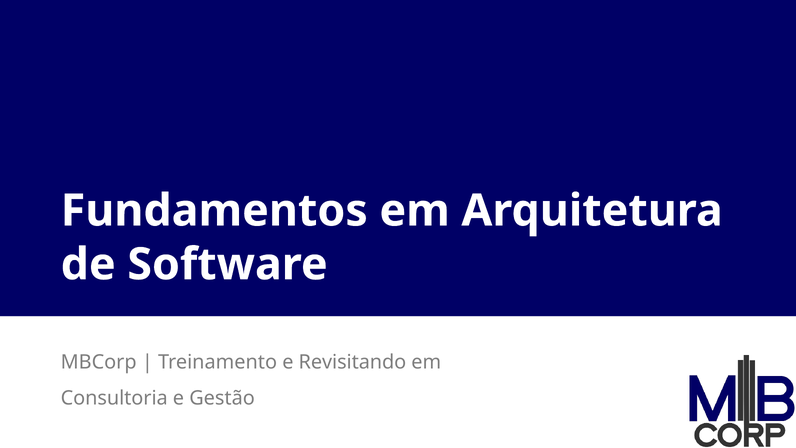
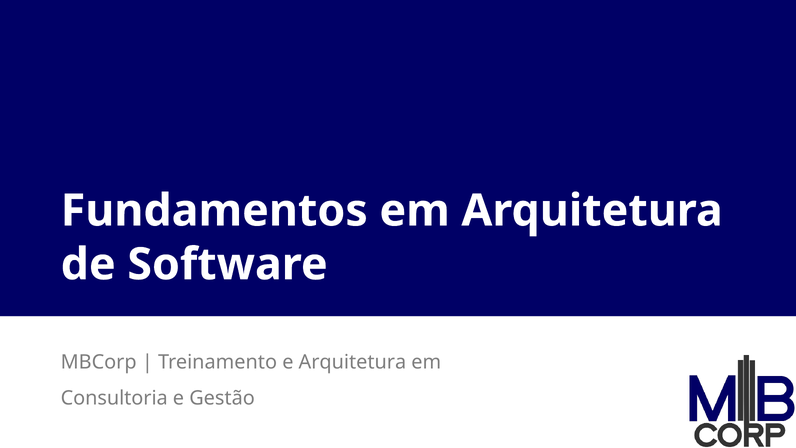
e Revisitando: Revisitando -> Arquitetura (352, 362)
